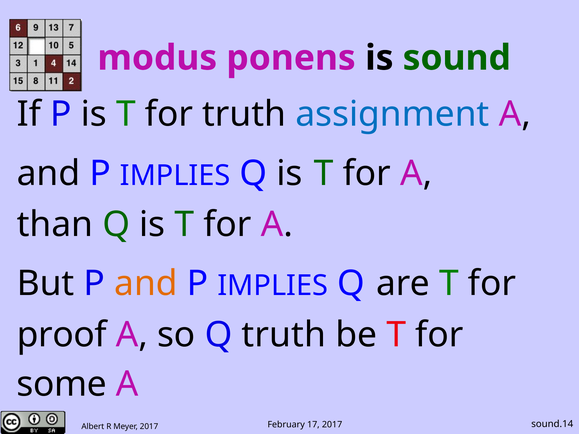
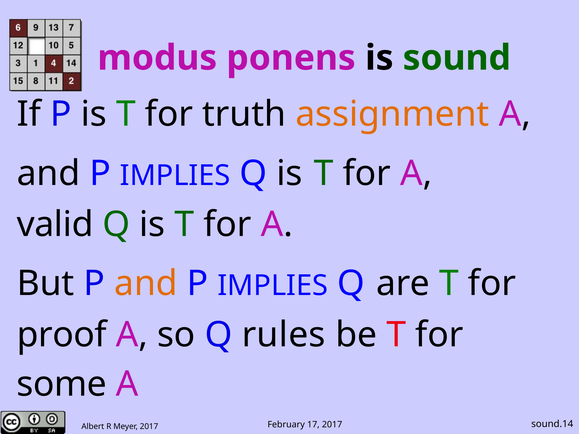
assignment colour: blue -> orange (392, 114)
than: than -> valid (55, 225)
Q truth: truth -> rules (284, 335)
